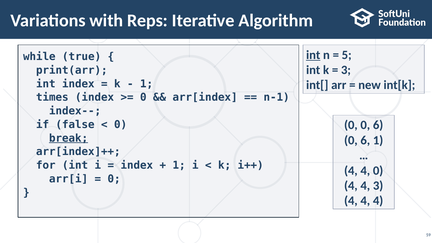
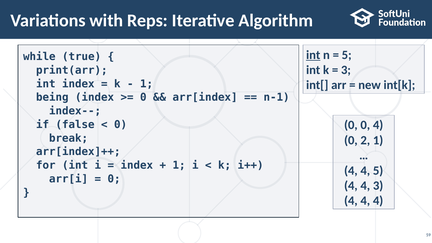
times: times -> being (52, 97)
0 0 6: 6 -> 4 (378, 125)
break underline: present -> none (69, 138)
6: 6 -> 2 (365, 140)
4 0: 0 -> 5 (378, 171)
